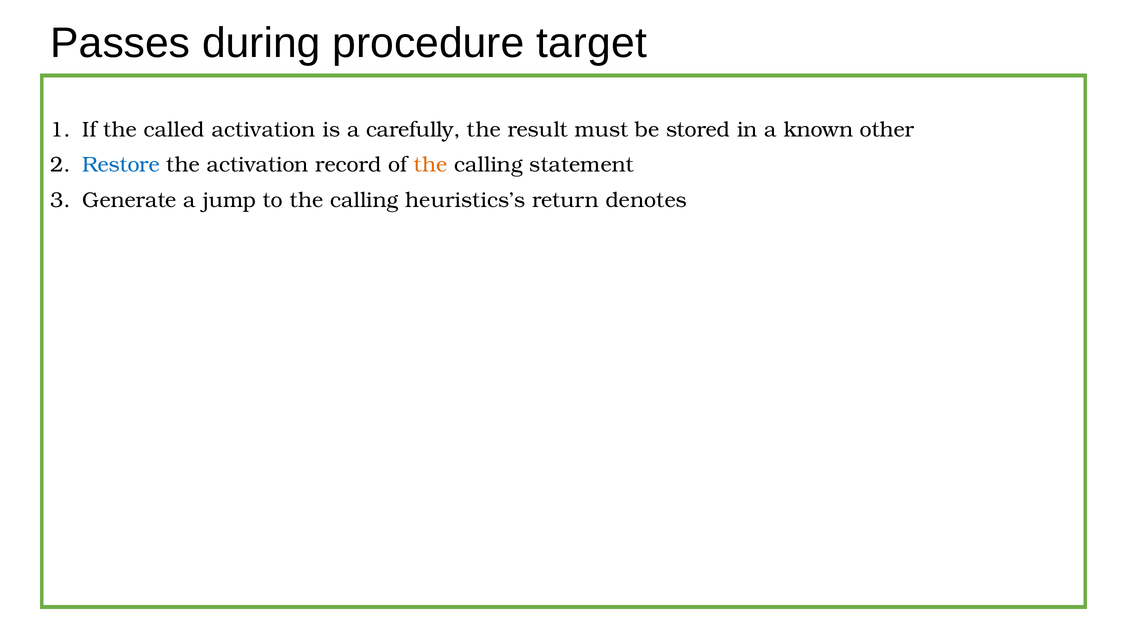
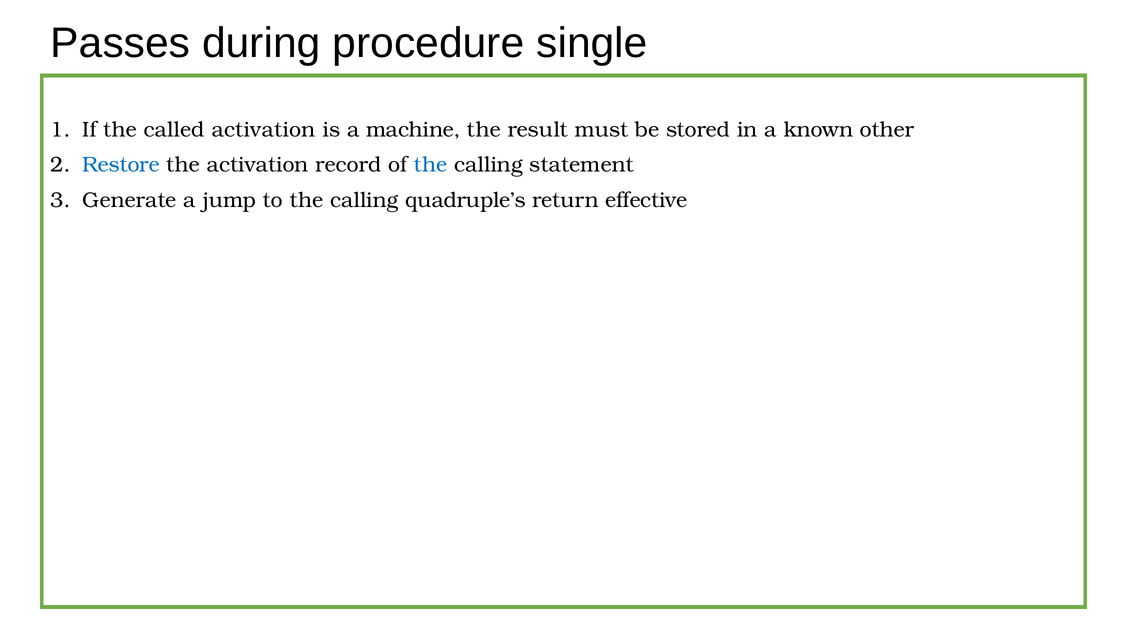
target: target -> single (592, 43)
carefully: carefully -> machine (413, 130)
the colour: orange -> blue (431, 165)
heuristics’s: heuristics’s -> quadruple’s (465, 200)
denotes: denotes -> effective (646, 200)
